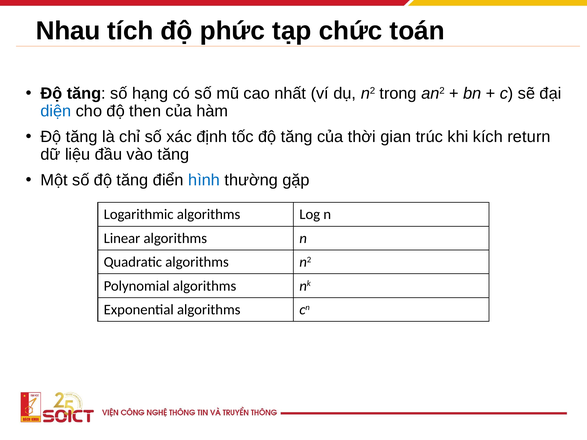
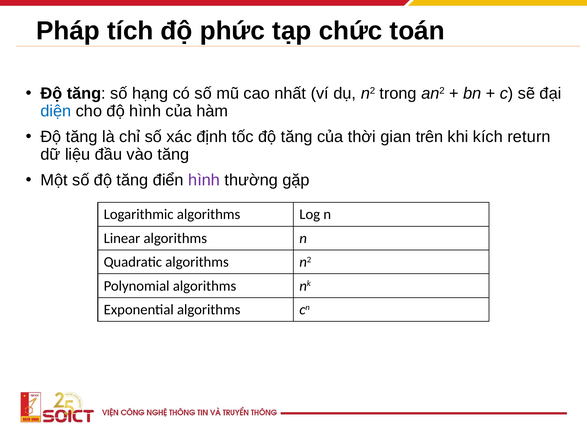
Nhau: Nhau -> Pháp (68, 31)
độ then: then -> hình (145, 111)
trúc: trúc -> trên (429, 137)
hình colour: blue -> purple (204, 180)
